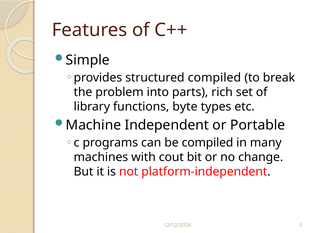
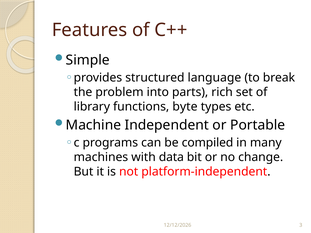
structured compiled: compiled -> language (214, 78)
cout: cout -> data (171, 157)
